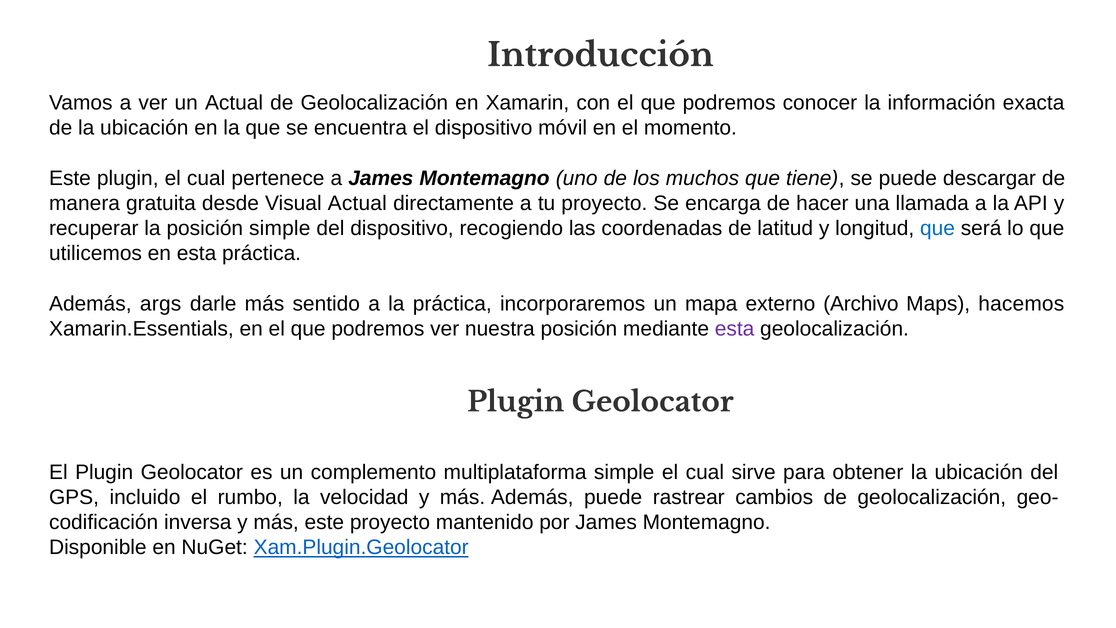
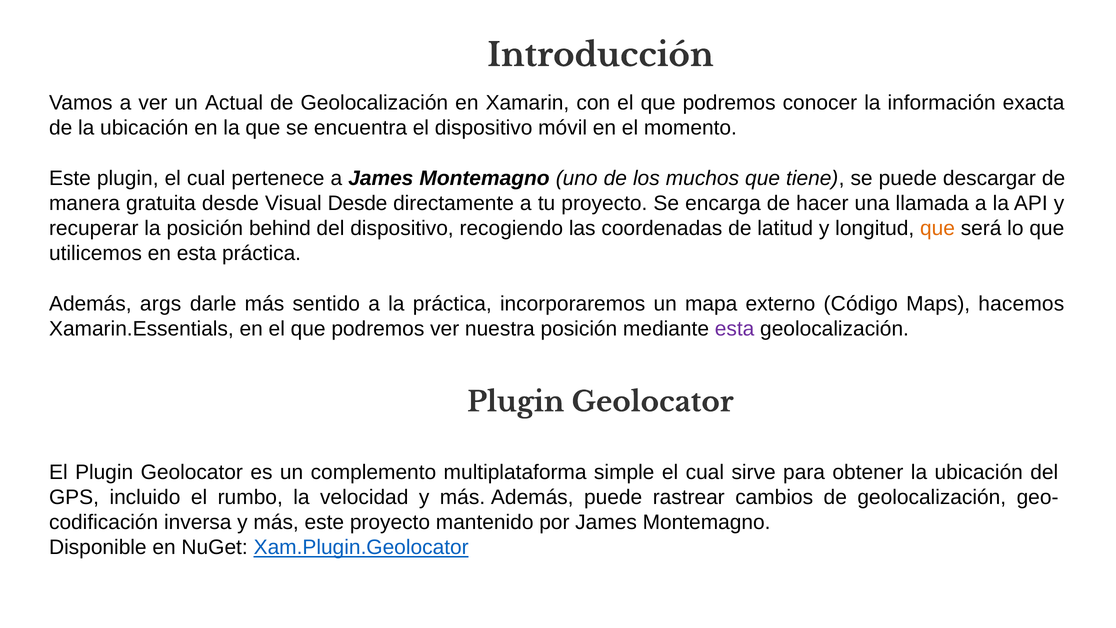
Visual Actual: Actual -> Desde (357, 203)
posición simple: simple -> behind (280, 228)
que colour: blue -> orange (938, 228)
Archivo: Archivo -> Código (861, 304)
